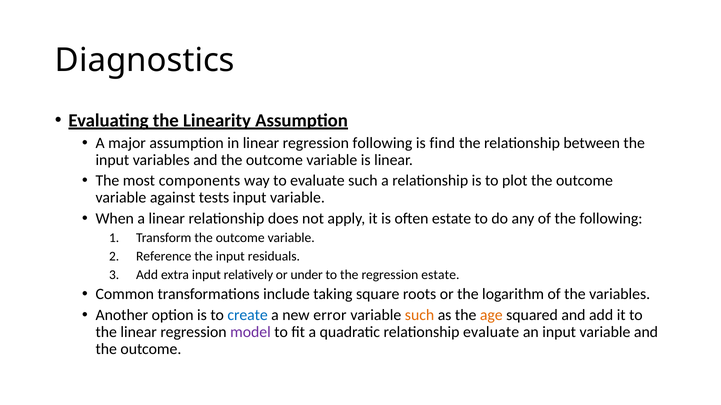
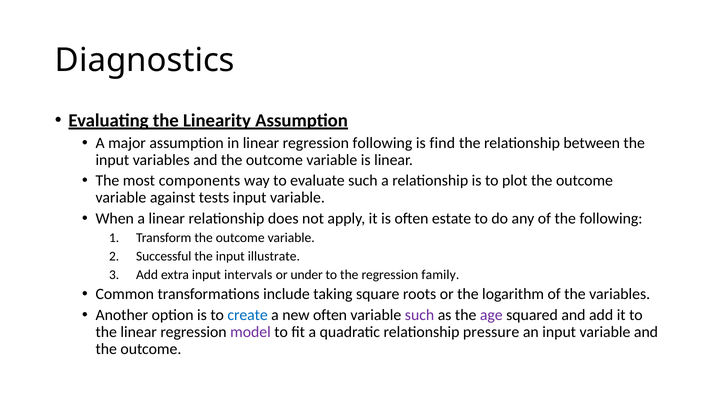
Reference: Reference -> Successful (164, 257)
residuals: residuals -> illustrate (274, 257)
relatively: relatively -> intervals (248, 275)
regression estate: estate -> family (440, 275)
new error: error -> often (330, 315)
such colour: orange -> purple (420, 315)
age colour: orange -> purple (491, 315)
relationship evaluate: evaluate -> pressure (491, 332)
